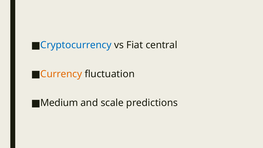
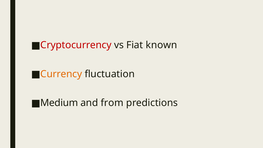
Cryptocurrency colour: blue -> red (76, 45)
central: central -> known (161, 45)
scale: scale -> from (112, 103)
